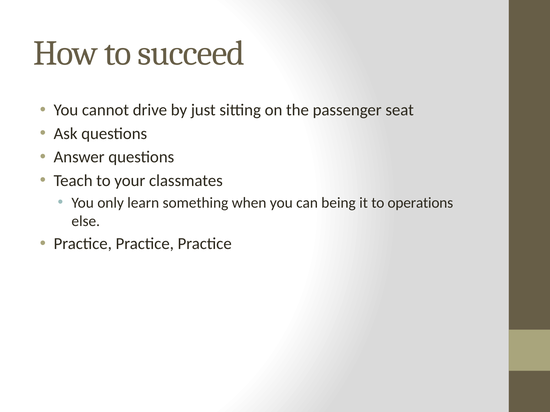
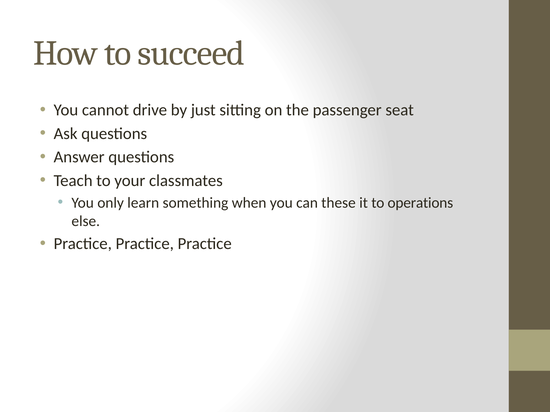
being: being -> these (339, 203)
